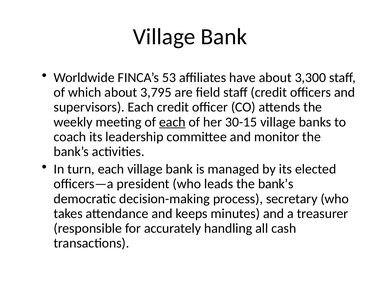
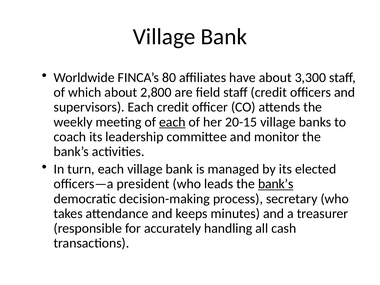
53: 53 -> 80 (169, 78)
3,795: 3,795 -> 2,800 (156, 92)
30-15: 30-15 -> 20-15 (241, 122)
bank’s underline: none -> present (276, 184)
